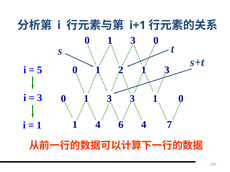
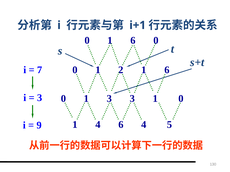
3: 3 -> 6 (133, 41)
5: 5 -> 7 (40, 70)
3: 3 -> 6 (167, 70)
7: 7 -> 5 (169, 125)
1: 1 -> 9 (39, 126)
